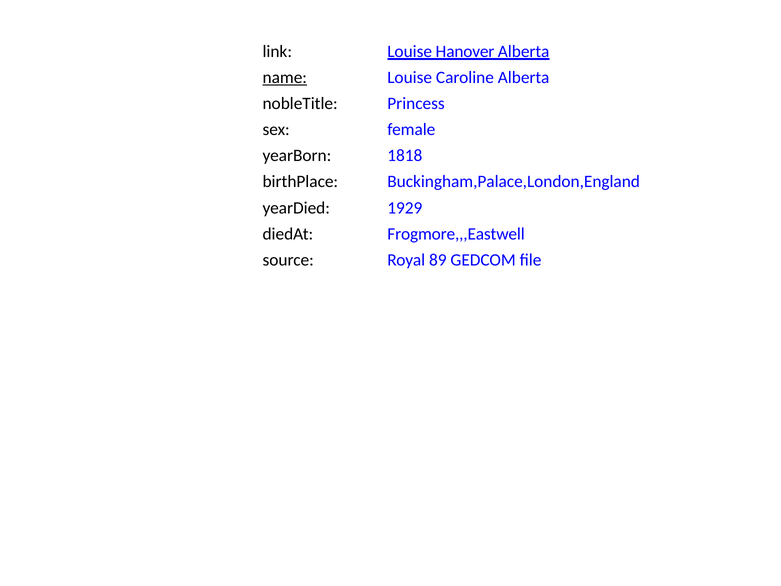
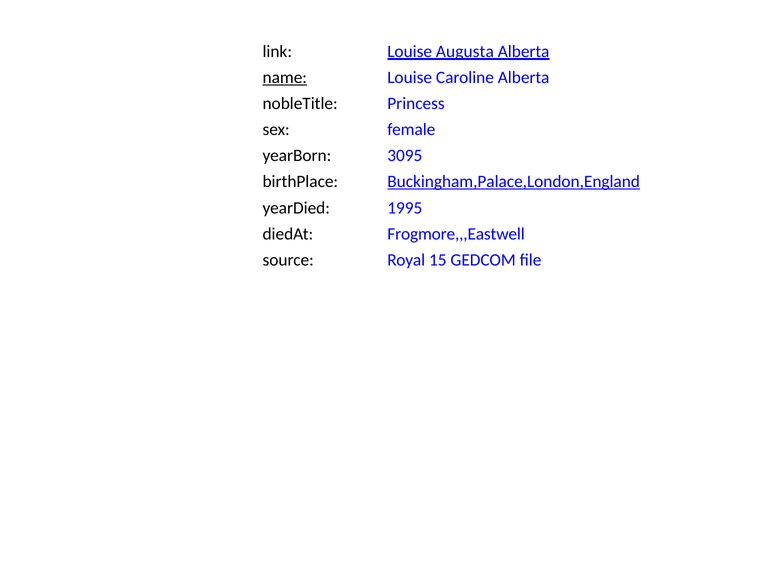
Hanover: Hanover -> Augusta (465, 51)
1818: 1818 -> 3095 (405, 156)
Buckingham,Palace,London,England underline: none -> present (514, 182)
1929: 1929 -> 1995 (405, 208)
89: 89 -> 15 (438, 260)
